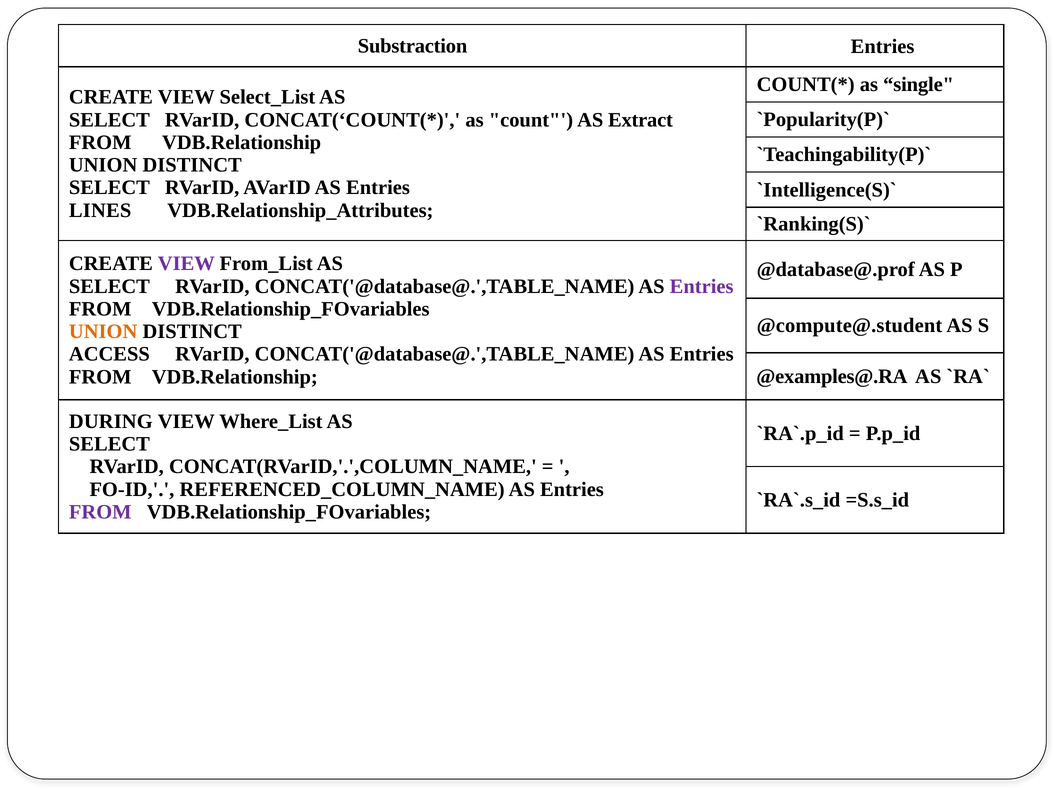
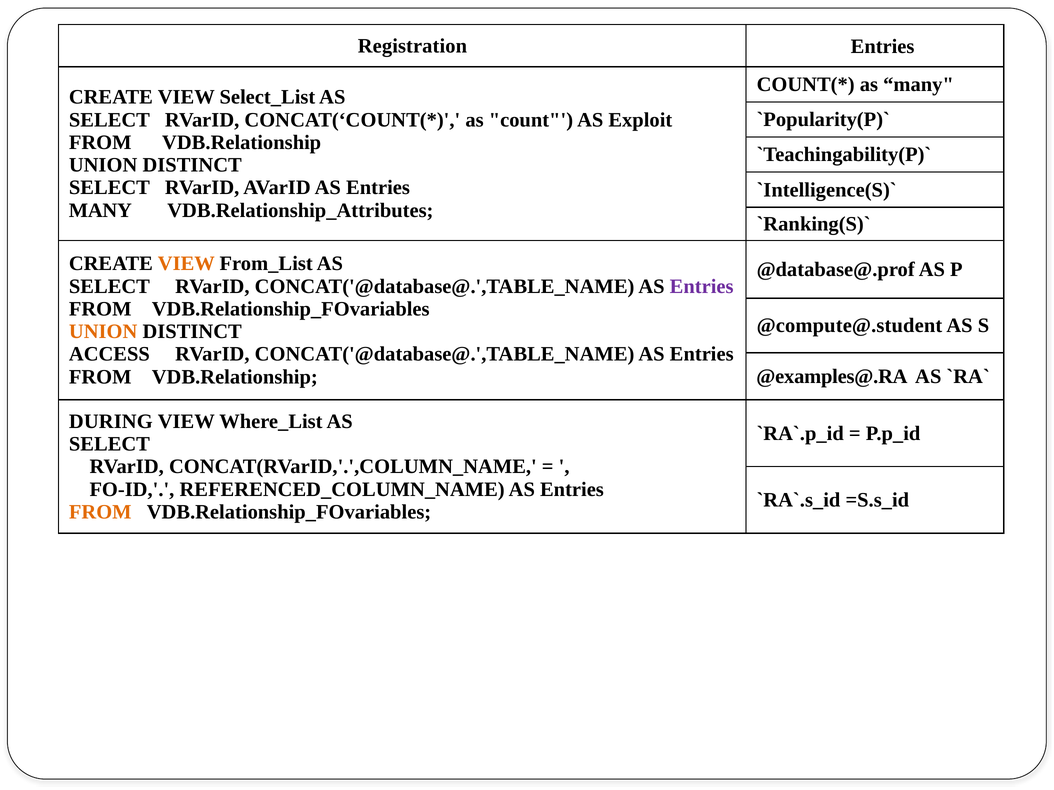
Substraction: Substraction -> Registration (412, 46)
as single: single -> many (919, 85)
Extract: Extract -> Exploit (640, 120)
LINES: LINES -> MANY (100, 211)
VIEW colour: purple -> orange (186, 264)
FROM colour: purple -> orange (100, 512)
